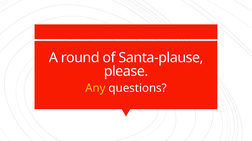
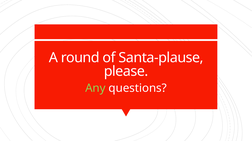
Any colour: yellow -> light green (95, 88)
